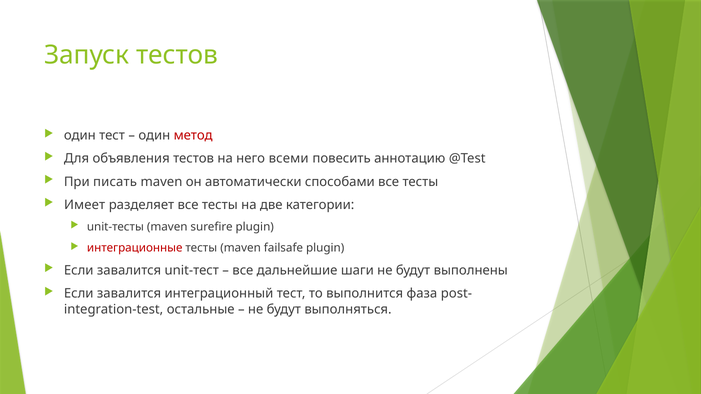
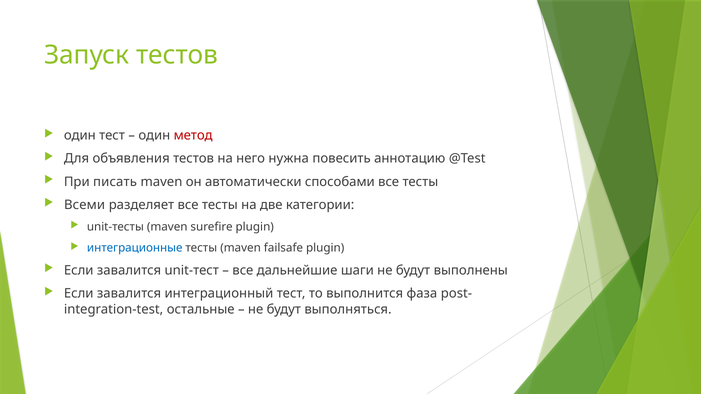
всеми: всеми -> нужна (289, 159)
Имеет: Имеет -> Всеми (85, 205)
интеграционные colour: red -> blue (135, 248)
